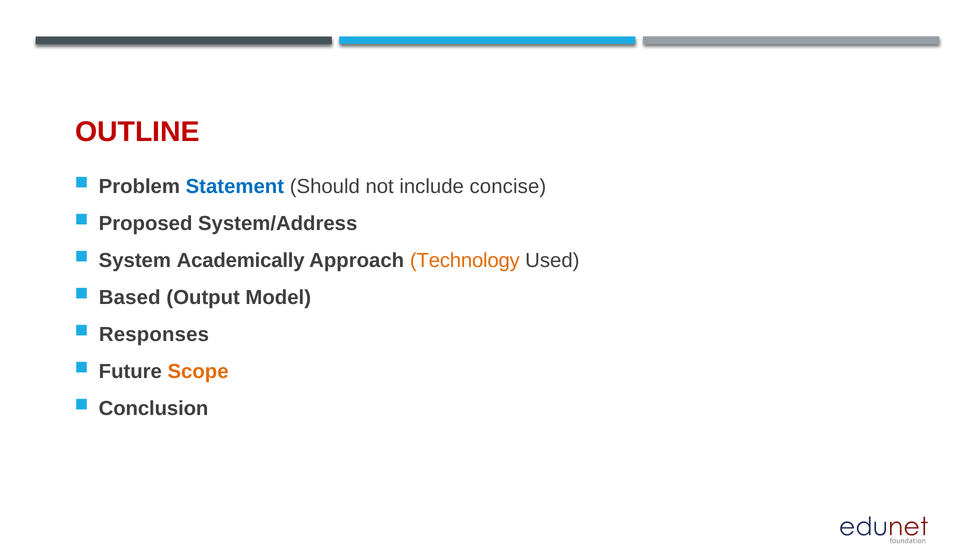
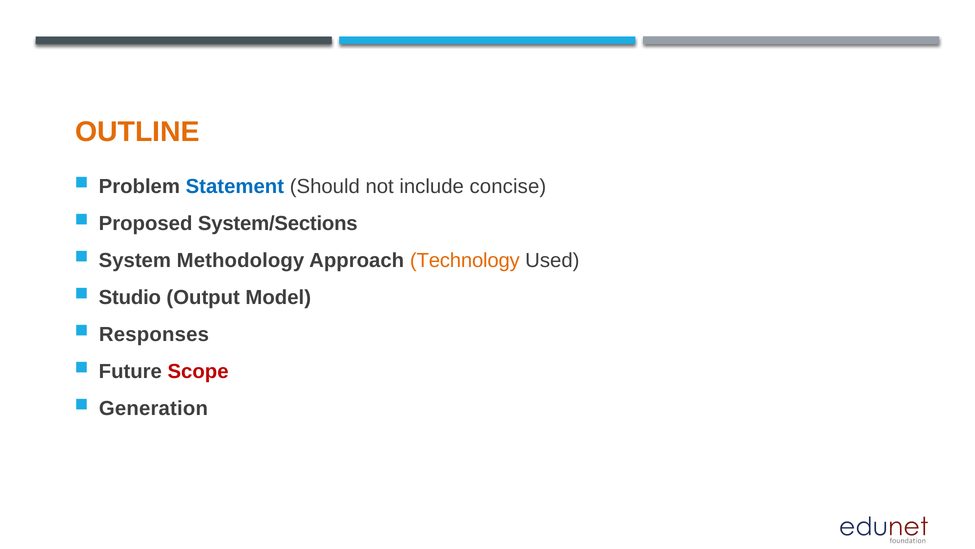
OUTLINE colour: red -> orange (138, 132)
System/Address: System/Address -> System/Sections (278, 223)
Academically: Academically -> Methodology (241, 260)
Based: Based -> Studio (130, 297)
Scope colour: orange -> red (198, 371)
Conclusion: Conclusion -> Generation (153, 408)
